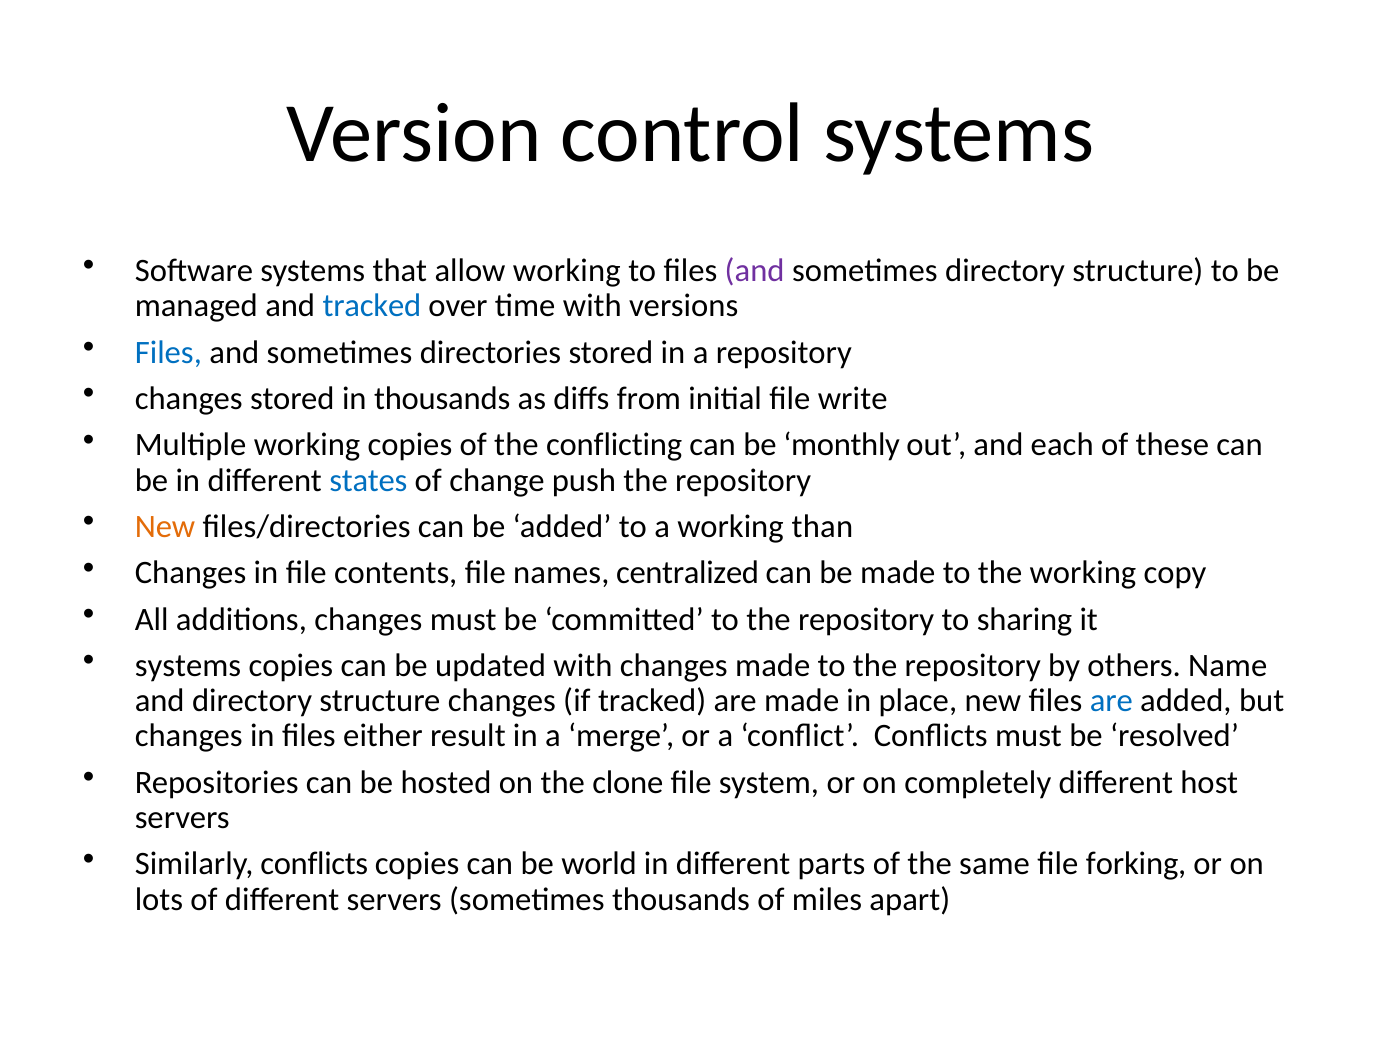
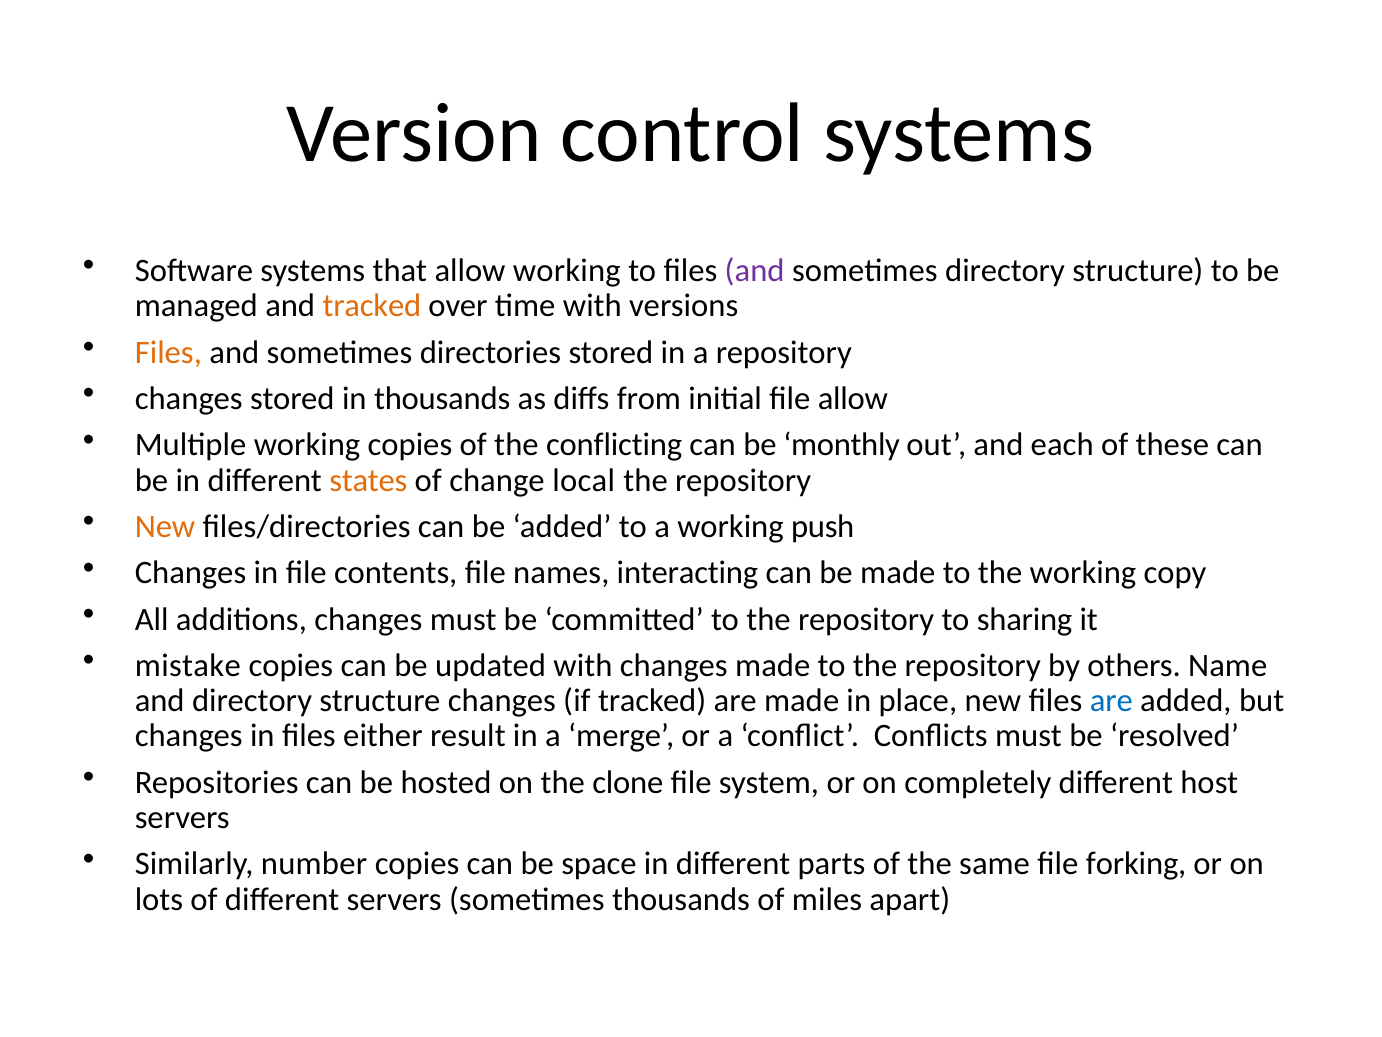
tracked colour: blue -> orange (372, 306)
Files colour: blue -> orange (168, 352)
file write: write -> allow (853, 398)
states colour: blue -> orange (368, 480)
push: push -> local (584, 480)
than: than -> push (823, 526)
centralized: centralized -> interacting (688, 573)
systems: systems -> mistake (188, 665)
Similarly conflicts: conflicts -> number (314, 864)
world: world -> space (599, 864)
